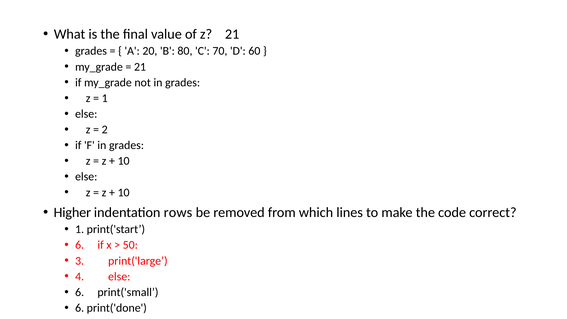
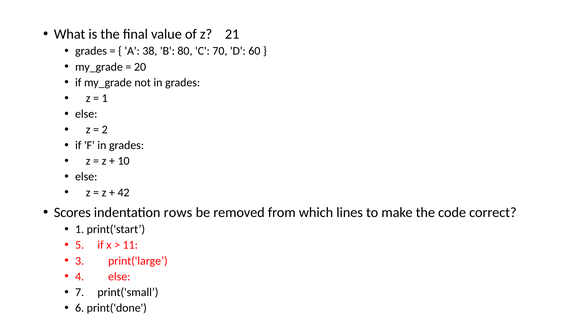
20: 20 -> 38 (150, 51)
21: 21 -> 20 (140, 67)
10: 10 -> 42 (124, 192)
Higher: Higher -> Scores (72, 212)
6: 6 -> 5 (80, 245)
50: 50 -> 11 (130, 245)
6: 6 -> 7 (80, 292)
